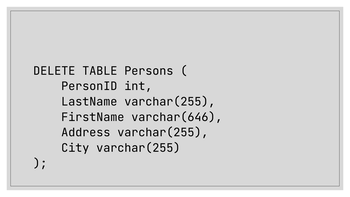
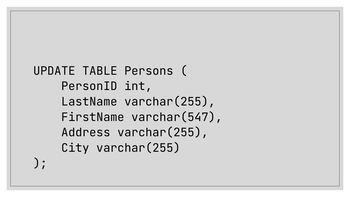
DELETE: DELETE -> UPDATE (54, 71)
varchar(646: varchar(646 -> varchar(547 (177, 117)
